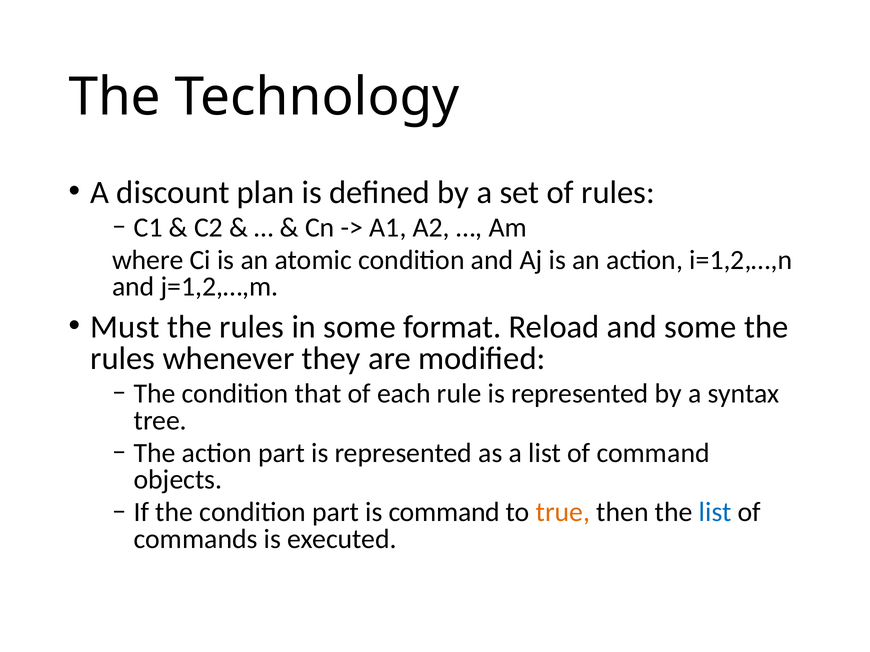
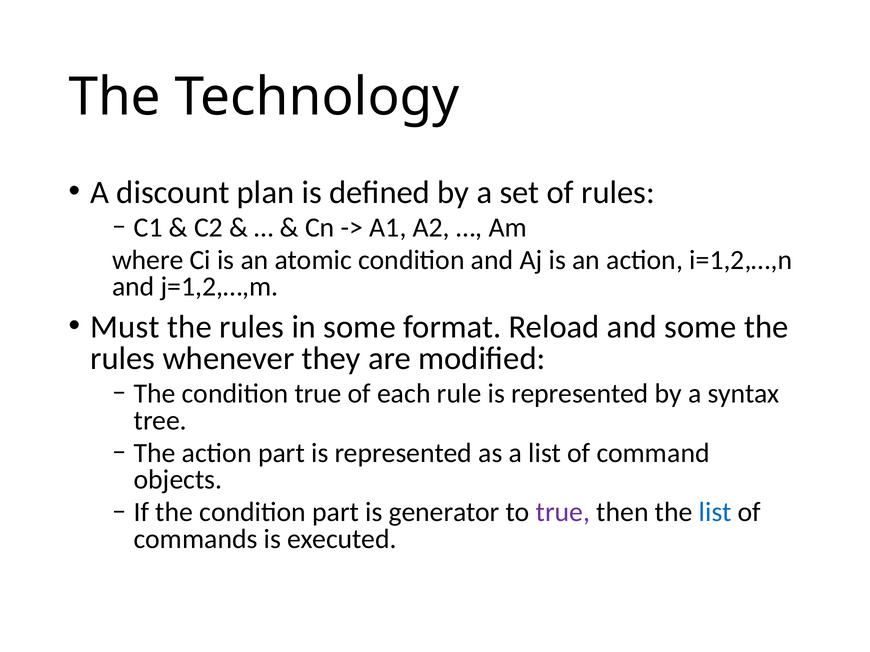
condition that: that -> true (318, 394)
is command: command -> generator (444, 513)
true colour: orange -> purple (563, 513)
